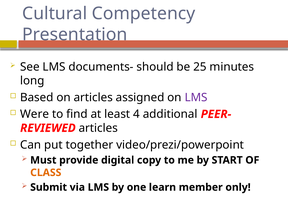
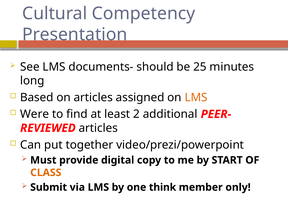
LMS colour: purple -> orange (196, 97)
4: 4 -> 2 (137, 114)
learn: learn -> think (163, 187)
